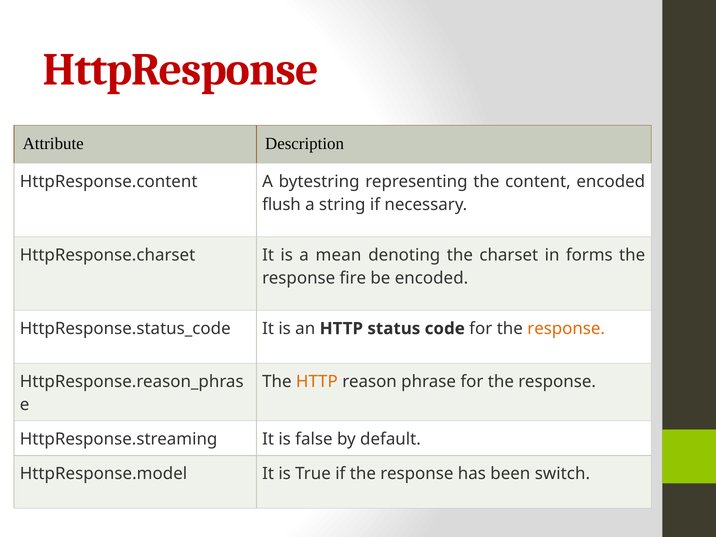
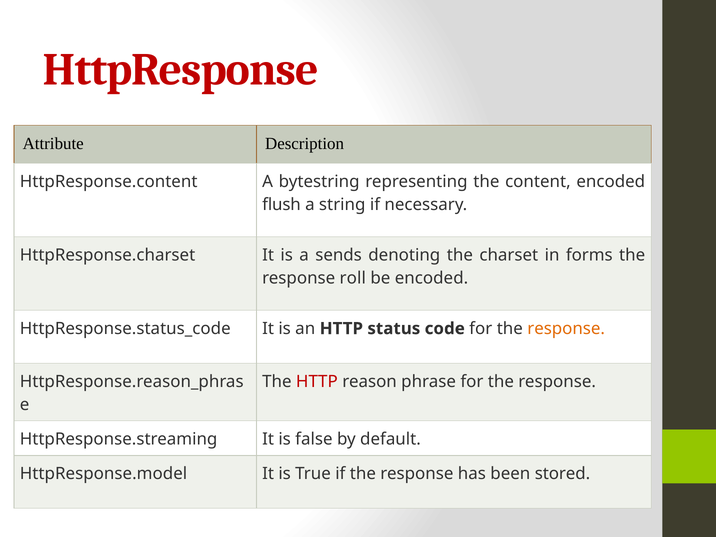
mean: mean -> sends (339, 255)
fire: fire -> roll (353, 278)
HTTP colour: orange -> red (317, 381)
switch: switch -> stored (562, 474)
